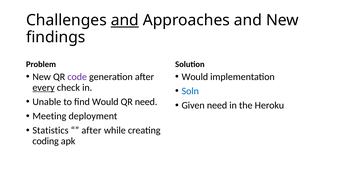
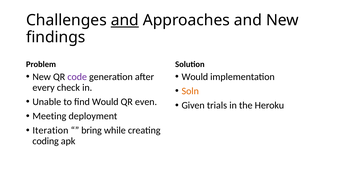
every underline: present -> none (44, 87)
Soln colour: blue -> orange (190, 91)
QR need: need -> even (146, 102)
Given need: need -> trials (217, 105)
Statistics: Statistics -> Iteration (50, 130)
after: after -> bring (92, 130)
